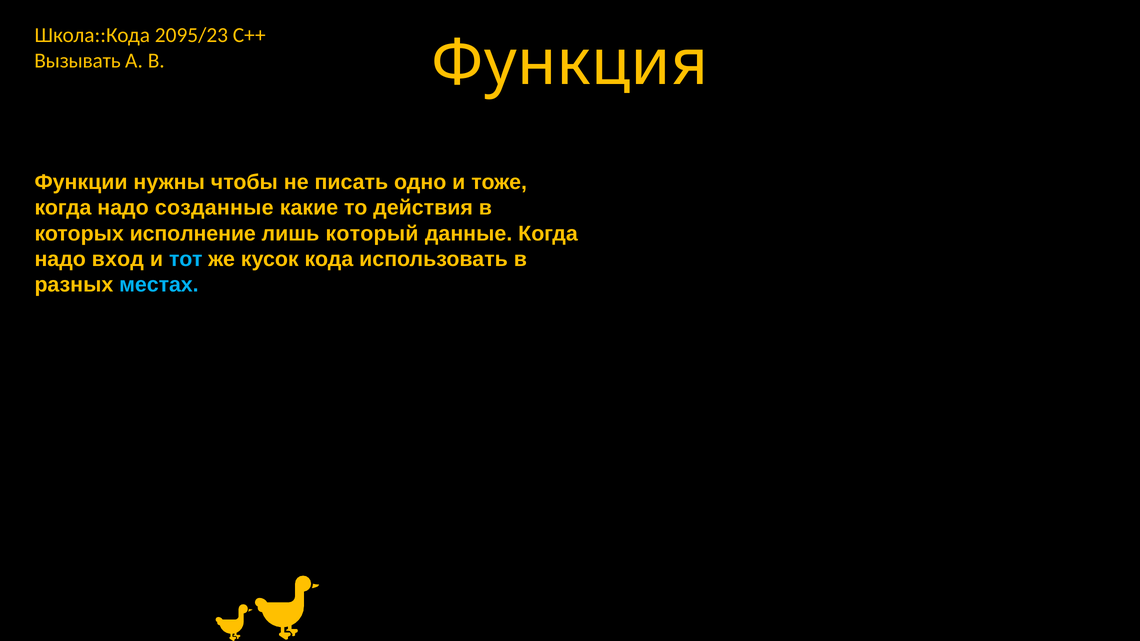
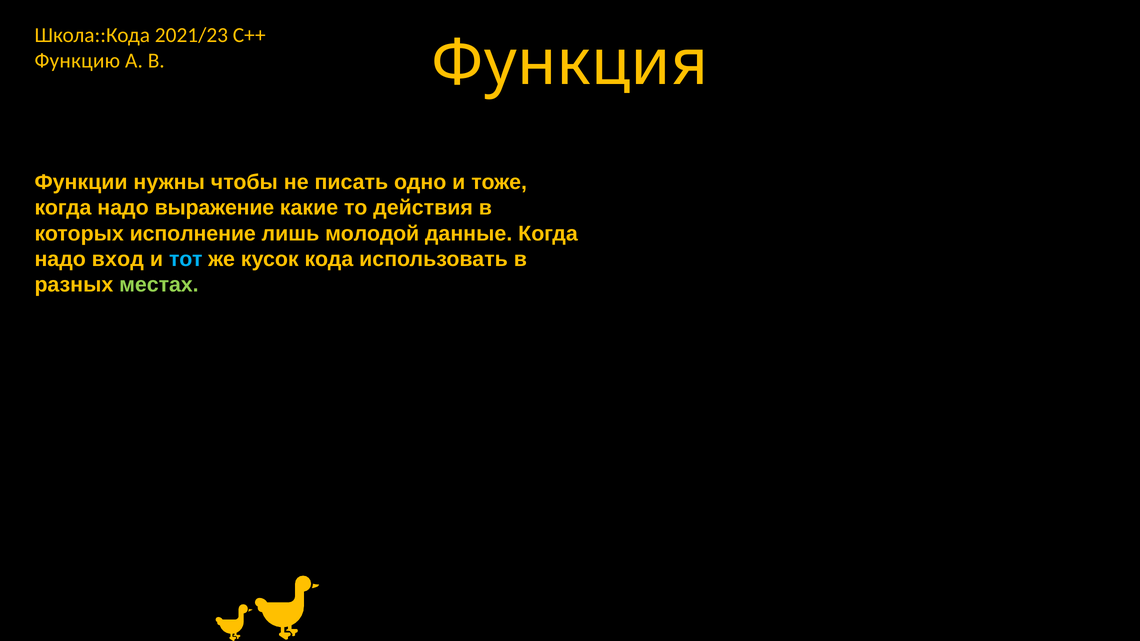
2095/23: 2095/23 -> 2021/23 (191, 35)
Вызывать: Вызывать -> Функцию (77, 61)
созданные: созданные -> выражение (214, 208)
который: который -> молодой (372, 234)
местах colour: light blue -> light green (159, 285)
